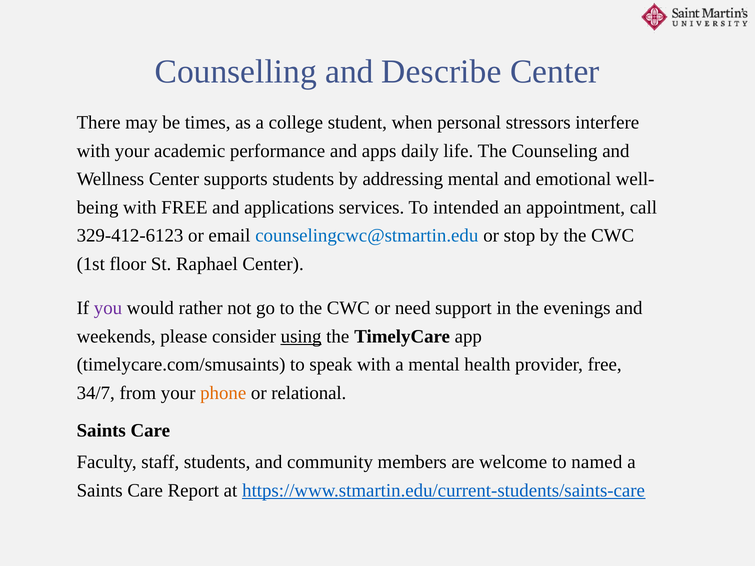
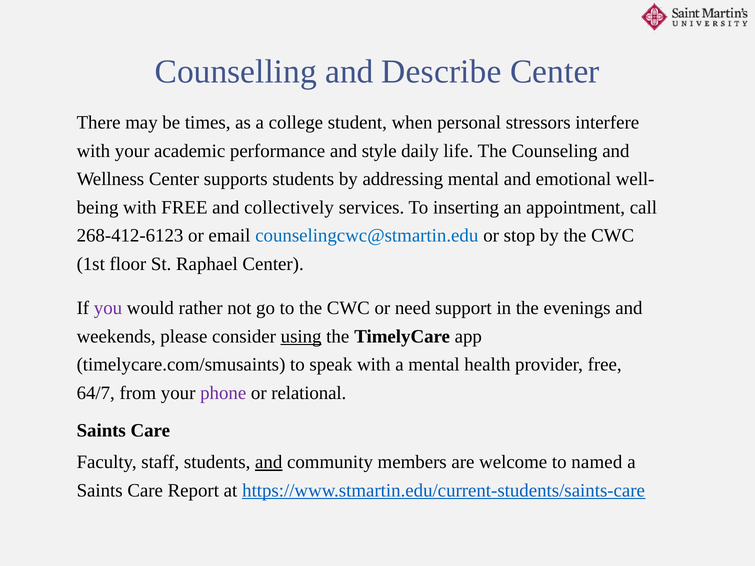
apps: apps -> style (379, 151)
applications: applications -> collectively (289, 208)
intended: intended -> inserting (466, 208)
329-412-6123: 329-412-6123 -> 268-412-6123 (130, 236)
34/7: 34/7 -> 64/7 (96, 393)
phone colour: orange -> purple (223, 393)
and underline: none -> present (269, 462)
